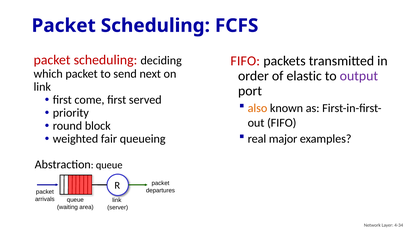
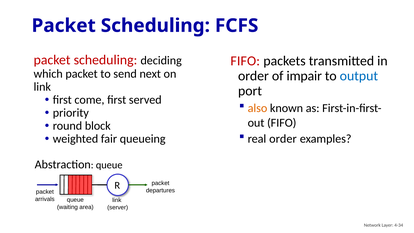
elastic: elastic -> impair (304, 76)
output colour: purple -> blue (359, 76)
real major: major -> order (283, 139)
